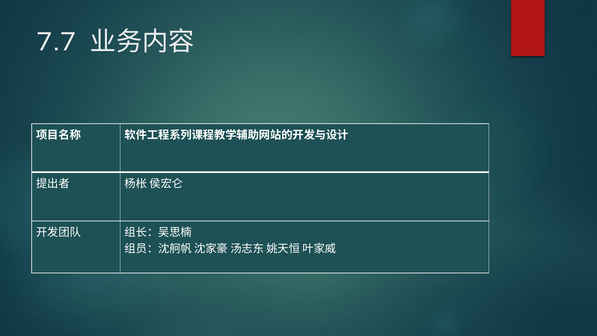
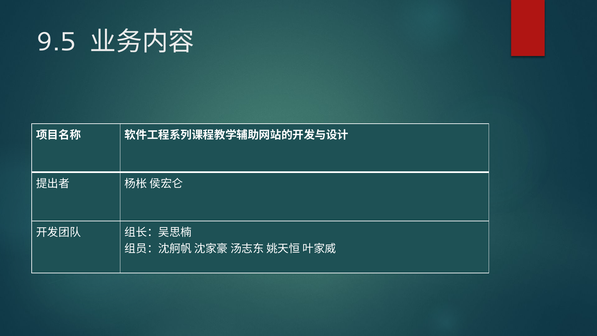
7.7: 7.7 -> 9.5 (56, 42)
